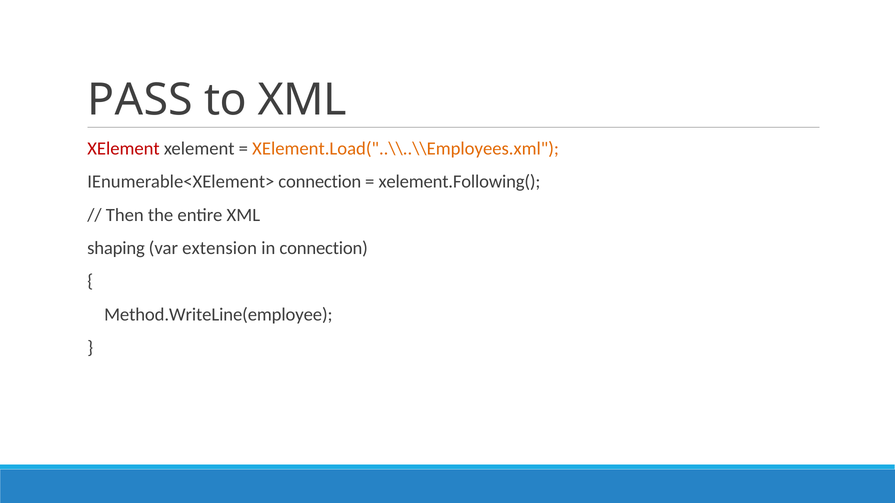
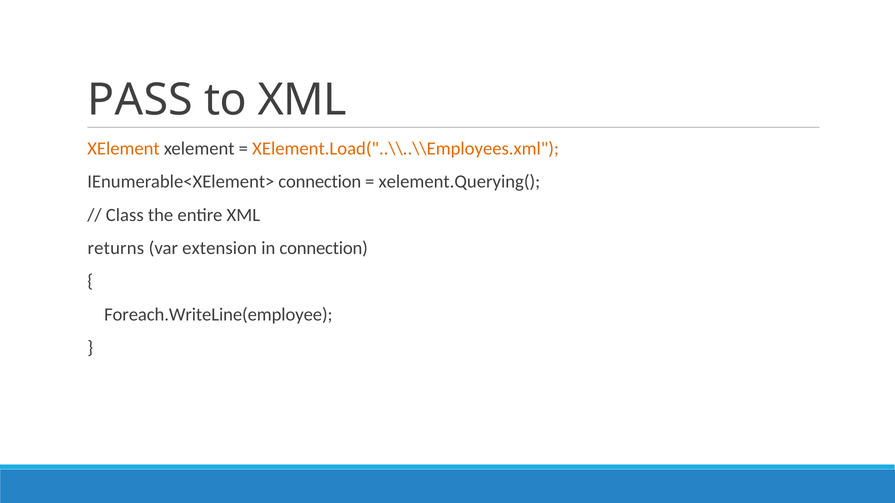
XElement colour: red -> orange (123, 149)
xelement.Following(: xelement.Following( -> xelement.Querying( (459, 182)
Then: Then -> Class (125, 215)
shaping: shaping -> returns (116, 248)
Method.WriteLine(employee: Method.WriteLine(employee -> Foreach.WriteLine(employee (218, 315)
